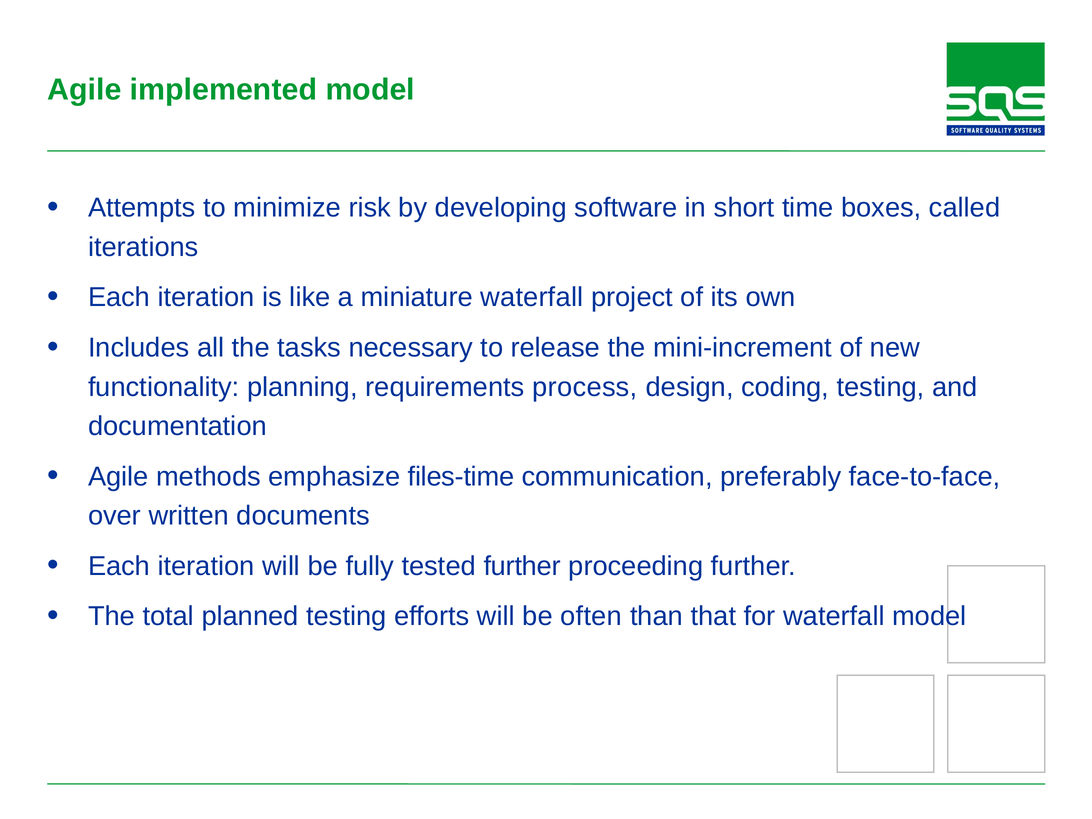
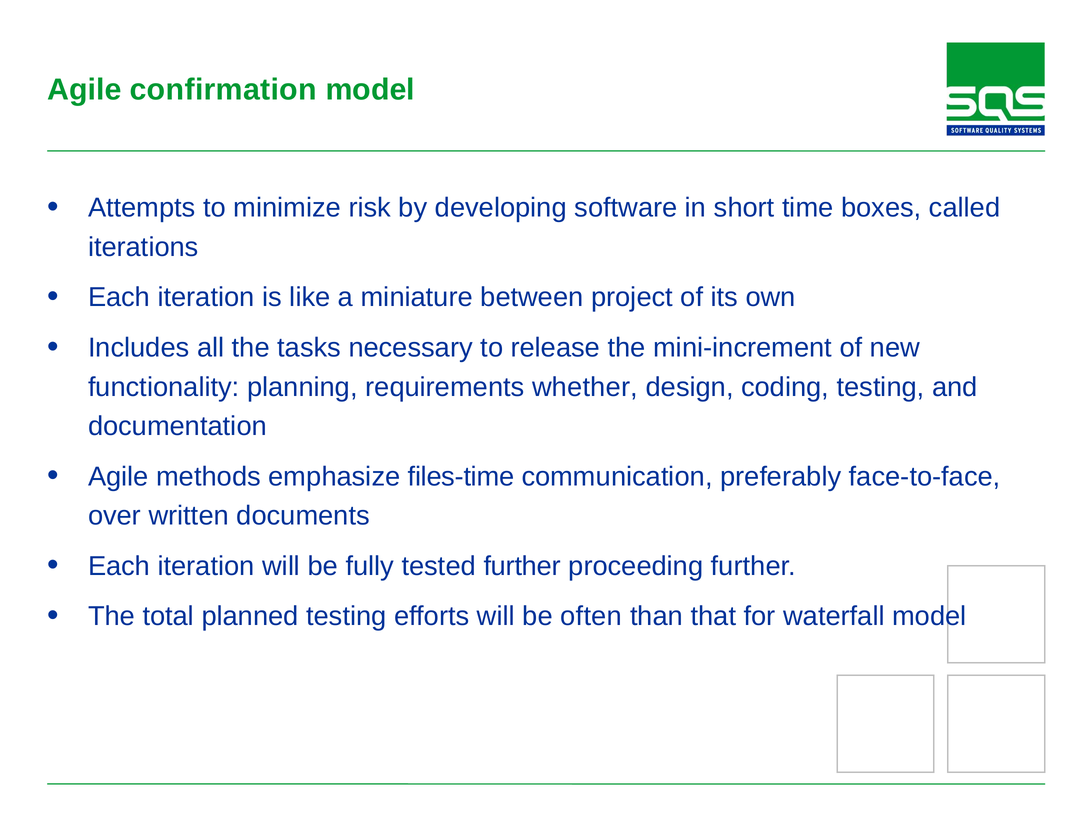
implemented: implemented -> confirmation (223, 90)
miniature waterfall: waterfall -> between (532, 297)
process: process -> whether (585, 387)
